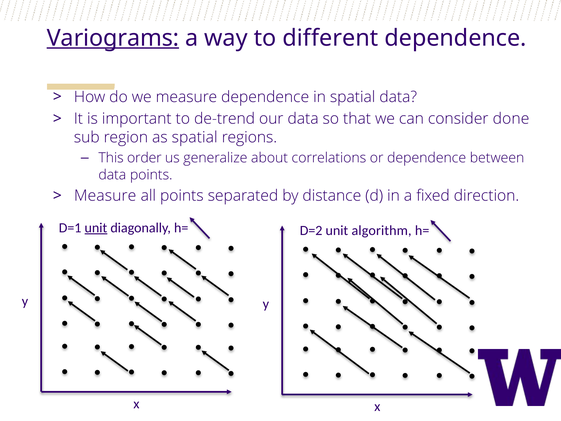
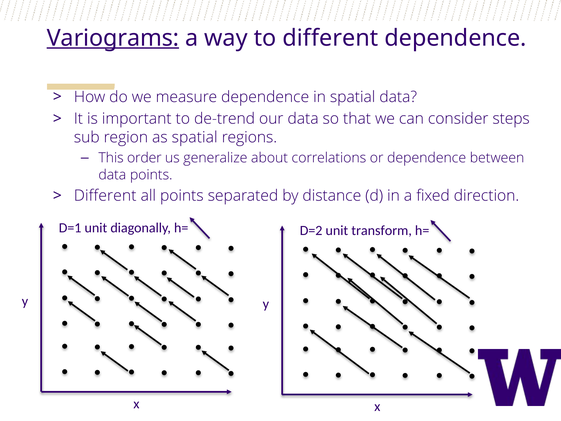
done: done -> steps (511, 119)
Measure: Measure -> Different (105, 196)
unit underline: present -> none (96, 228)
algorithm: algorithm -> transform (382, 230)
